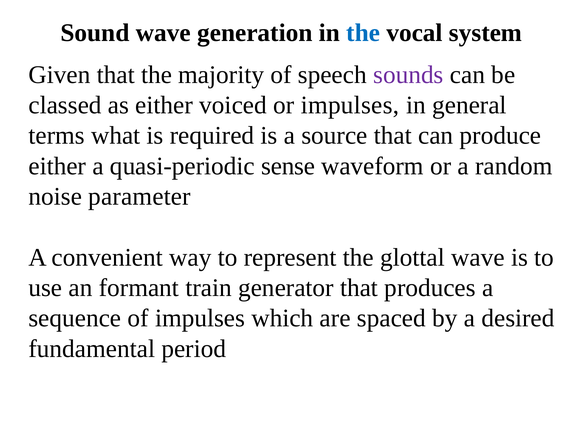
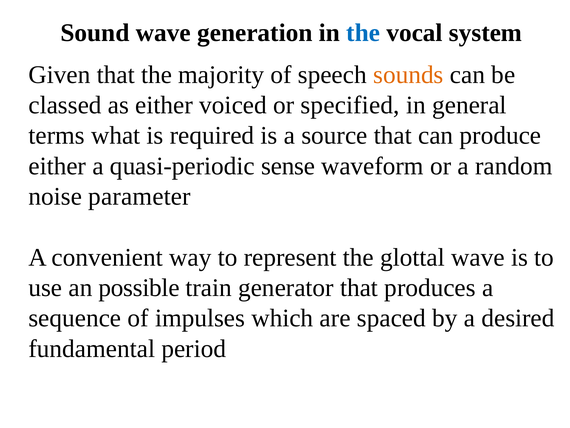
sounds colour: purple -> orange (408, 75)
or impulses: impulses -> specified (350, 105)
formant: formant -> possible (139, 287)
